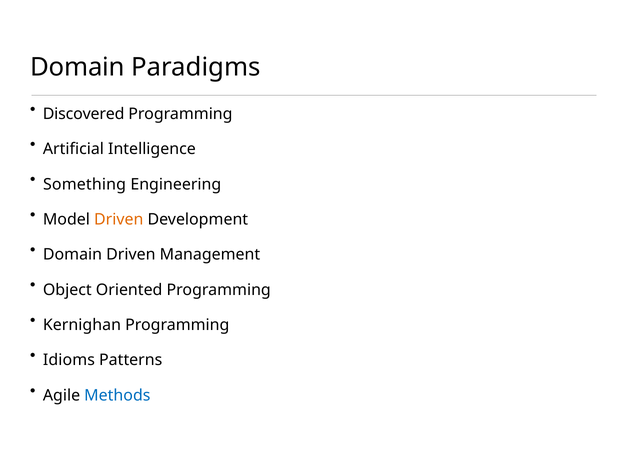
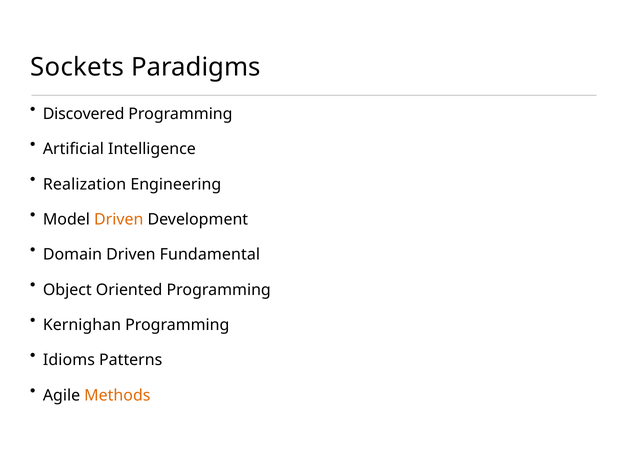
Domain: Domain -> Sockets (77, 67)
Something: Something -> Realization (85, 184)
Management: Management -> Fundamental (210, 255)
Methods colour: blue -> orange (117, 395)
